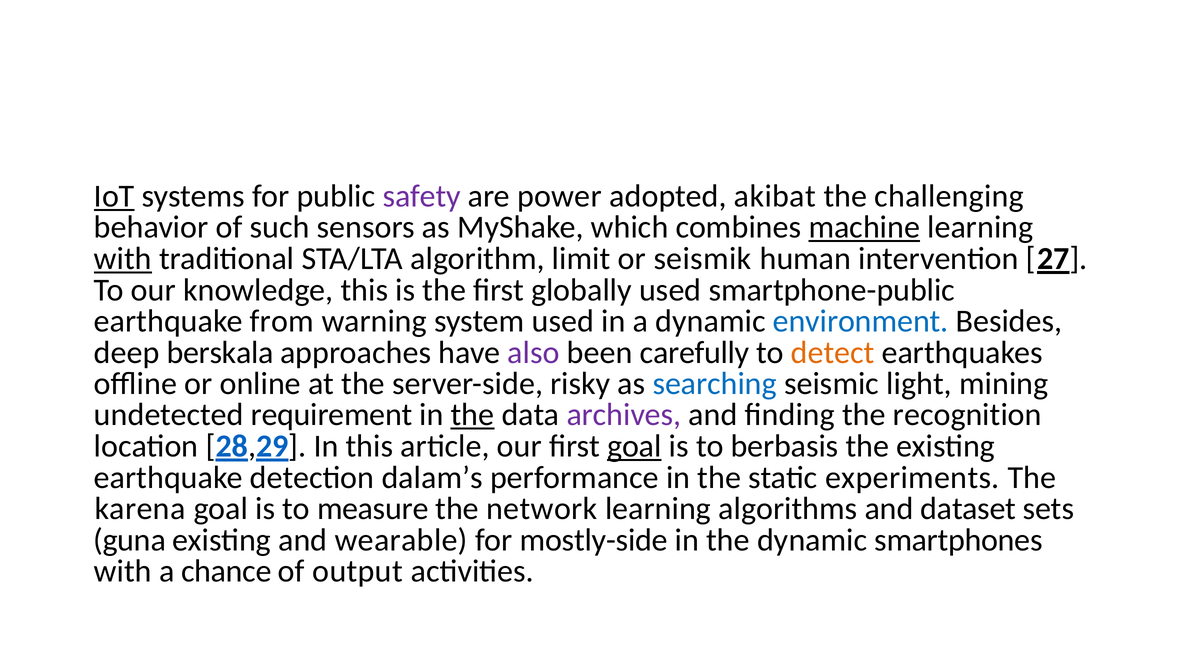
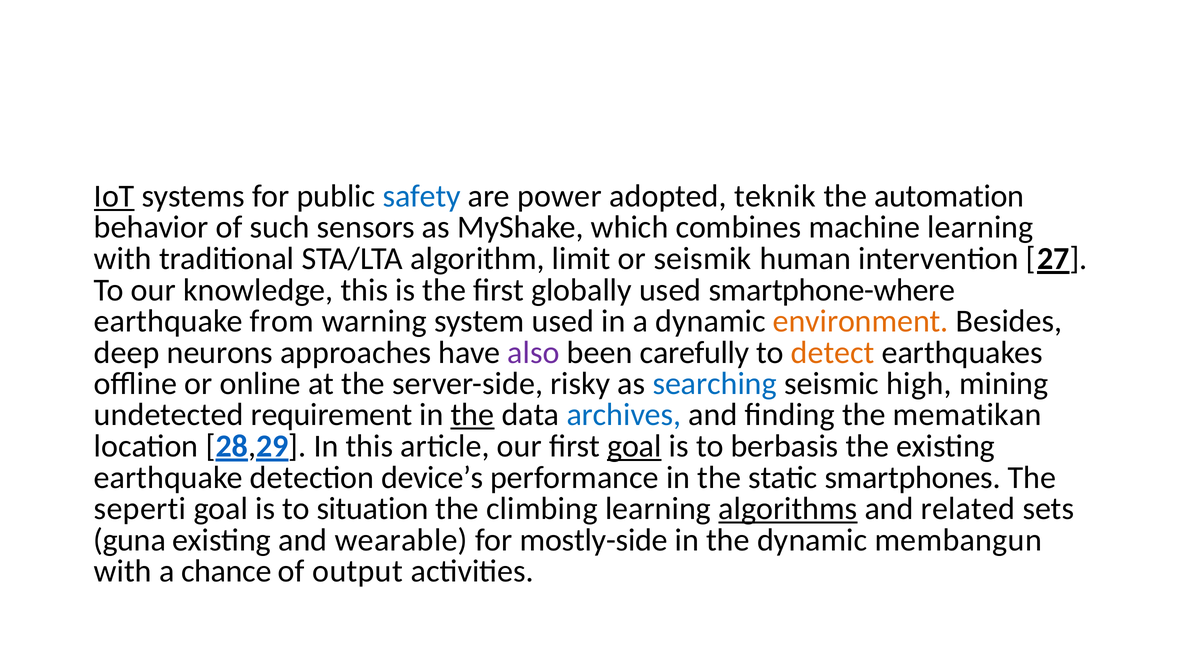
safety colour: purple -> blue (422, 196)
akibat: akibat -> teknik (775, 196)
challenging: challenging -> automation (949, 196)
machine underline: present -> none (864, 227)
with underline: present -> none (123, 259)
smartphone-public: smartphone-public -> smartphone-where (832, 290)
environment colour: blue -> orange (861, 322)
berskala: berskala -> neurons (220, 353)
light: light -> high (919, 384)
archives colour: purple -> blue (624, 415)
recognition: recognition -> mematikan (967, 415)
dalam’s: dalam’s -> device’s (432, 478)
experiments: experiments -> smartphones (913, 478)
karena: karena -> seperti (140, 509)
measure: measure -> situation (373, 509)
network: network -> climbing (542, 509)
algorithms underline: none -> present (788, 509)
dataset: dataset -> related (968, 509)
smartphones: smartphones -> membangun (958, 540)
